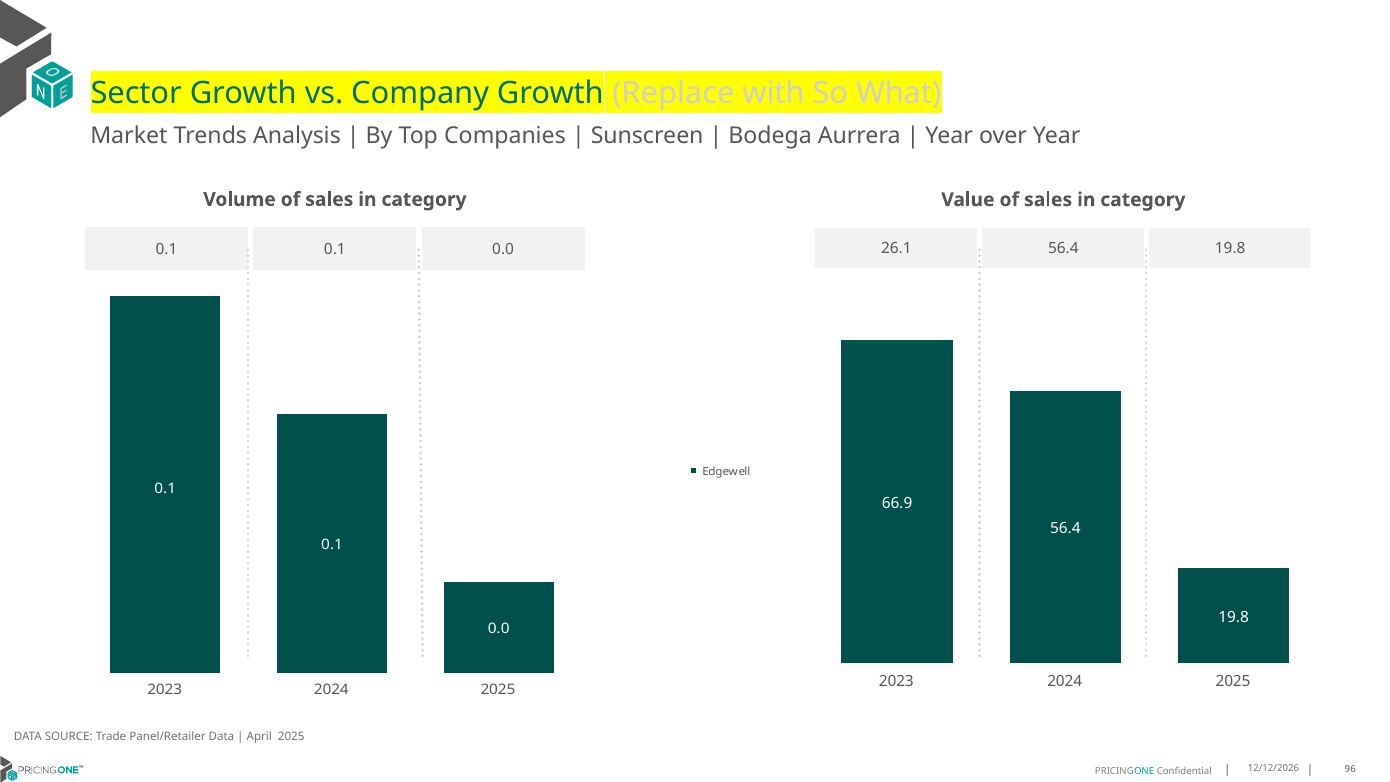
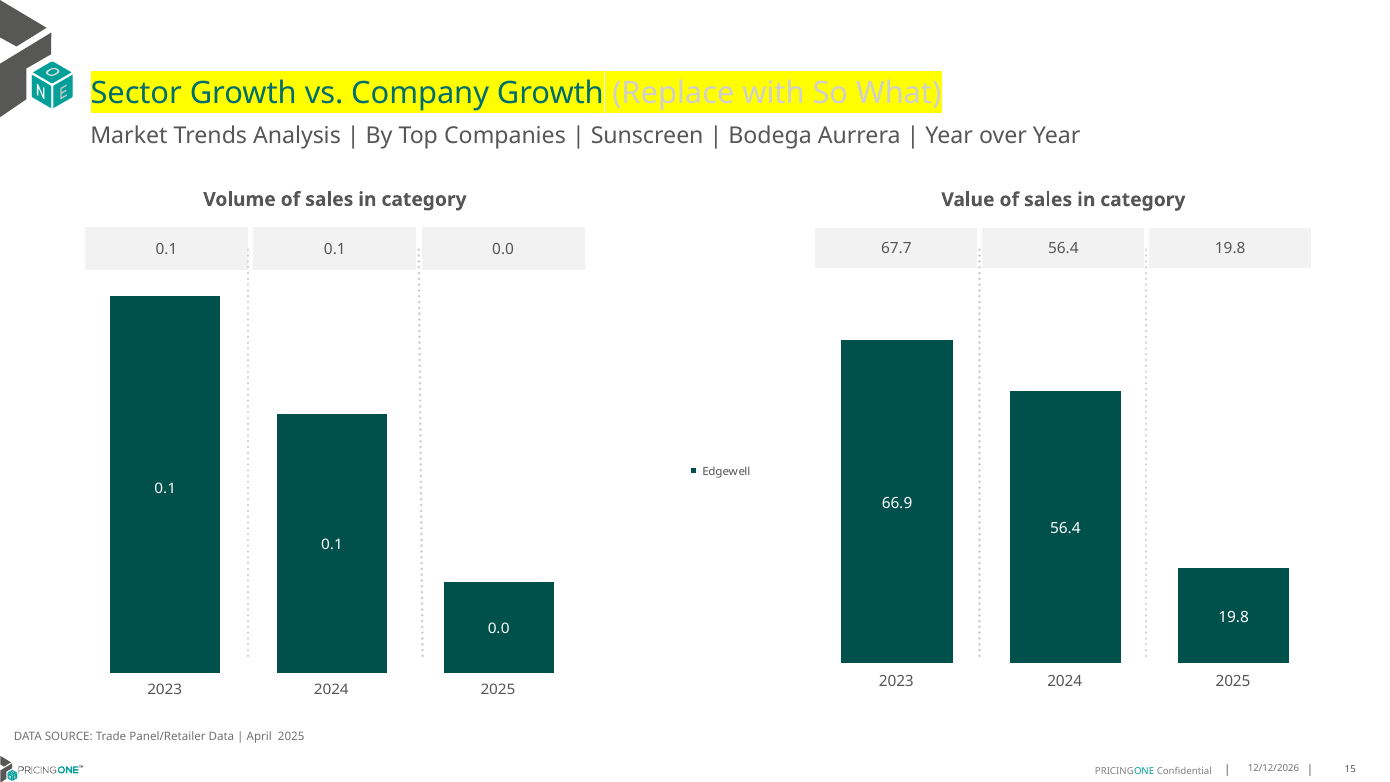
26.1: 26.1 -> 67.7 (896, 249)
96: 96 -> 15 (1350, 769)
